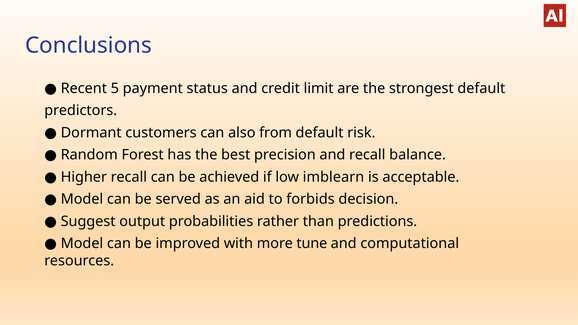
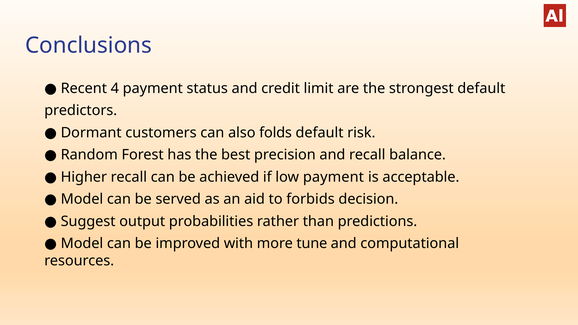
5: 5 -> 4 (115, 88)
from: from -> folds (276, 133)
low imblearn: imblearn -> payment (333, 177)
